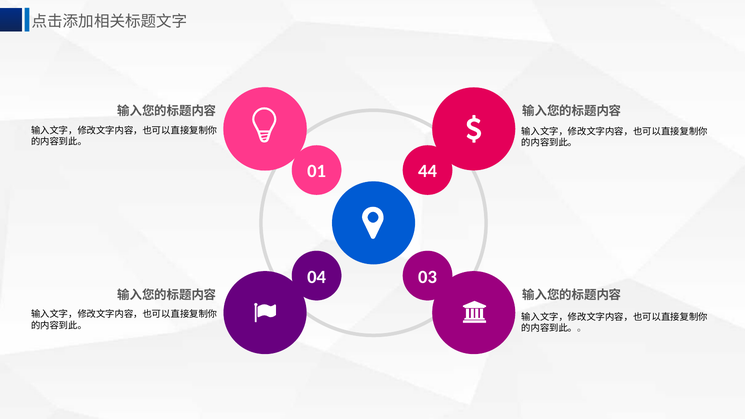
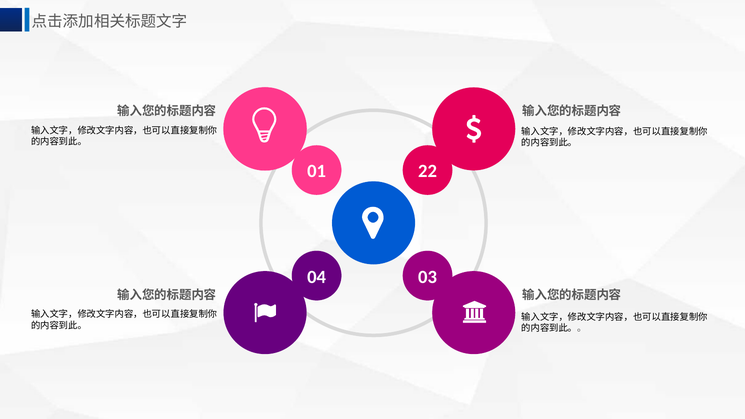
44: 44 -> 22 (428, 171)
